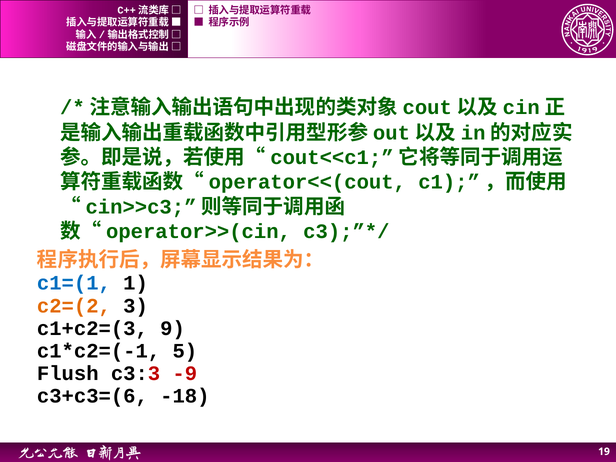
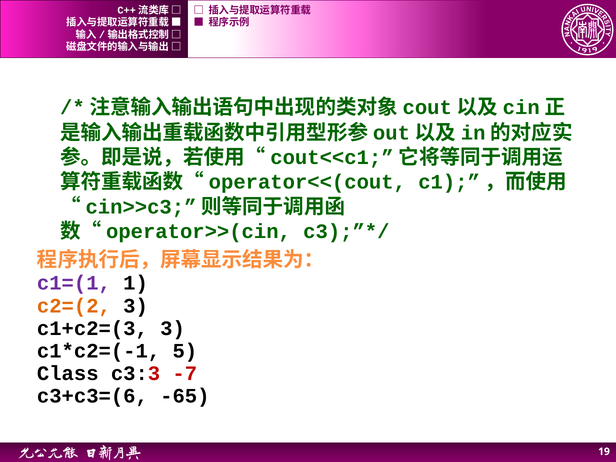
c1=(1 colour: blue -> purple (74, 283)
c1+c2=(3 9: 9 -> 3 (173, 328)
Flush: Flush -> Class (68, 373)
-9: -9 -> -7 (185, 373)
-18: -18 -> -65 (185, 396)
